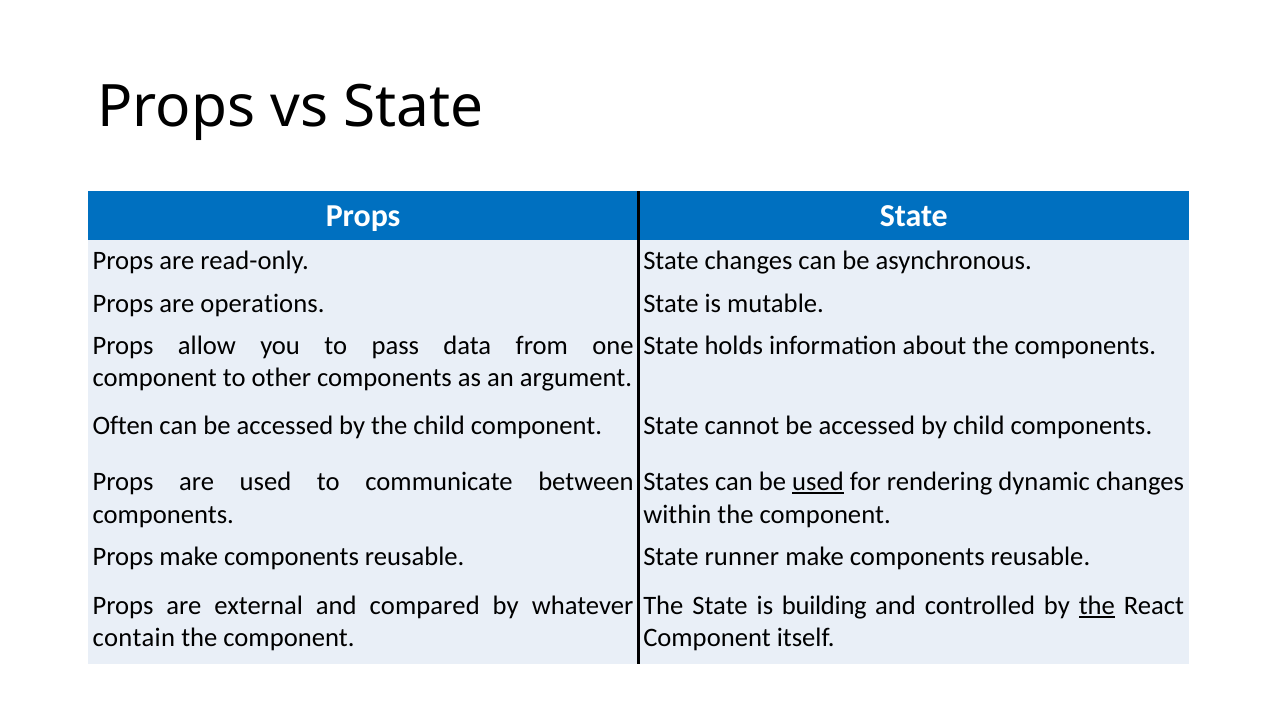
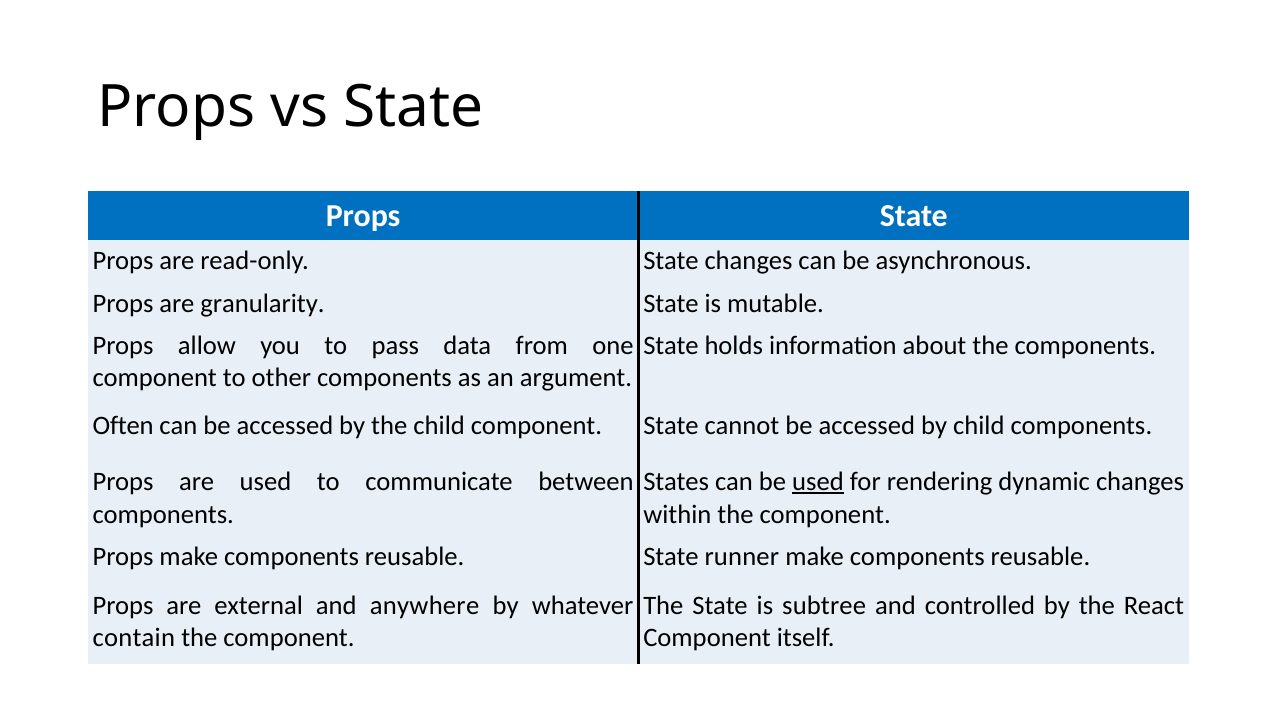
operations: operations -> granularity (263, 303)
compared: compared -> anywhere (425, 606)
building: building -> subtree (824, 606)
the underline: present -> none (1097, 606)
